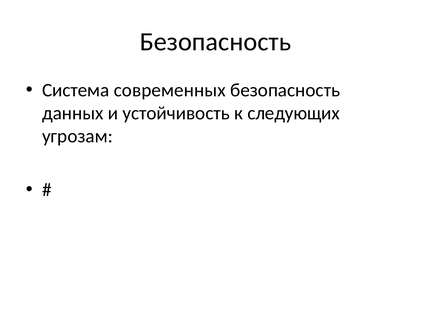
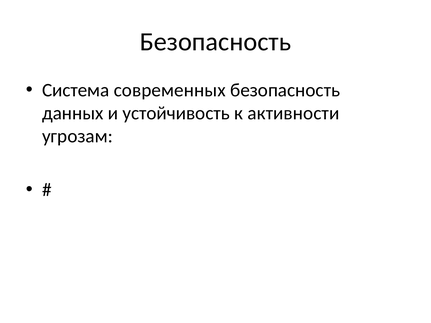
следующих: следующих -> активности (293, 113)
